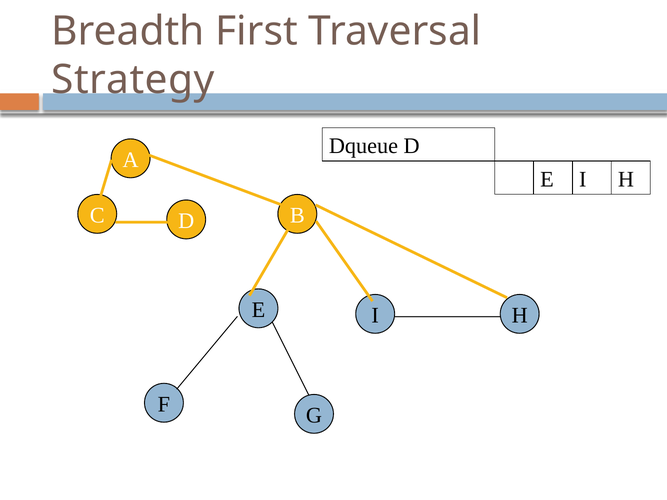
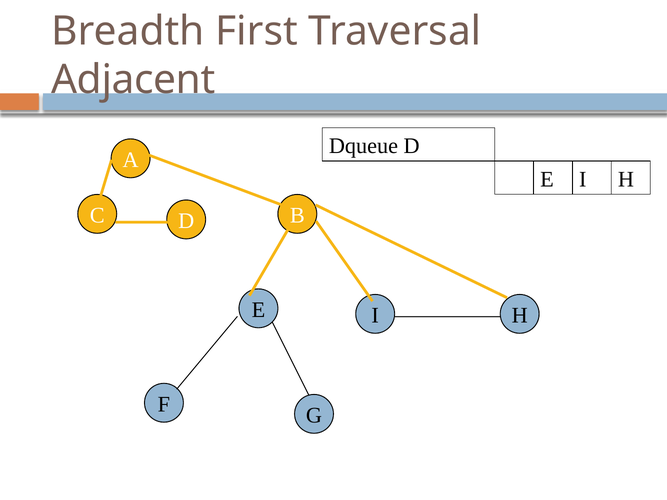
Strategy: Strategy -> Adjacent (133, 80)
